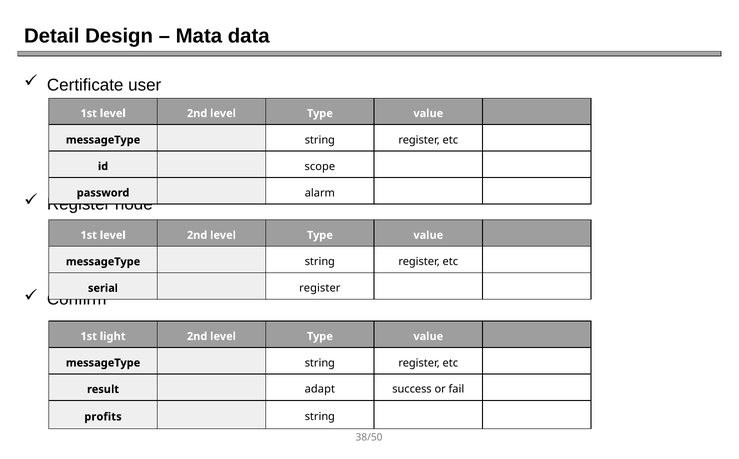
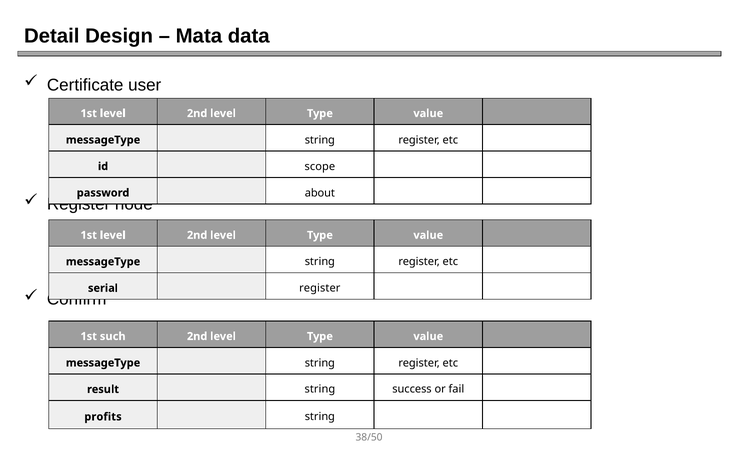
alarm: alarm -> about (320, 193)
light: light -> such (113, 336)
result adapt: adapt -> string (320, 389)
